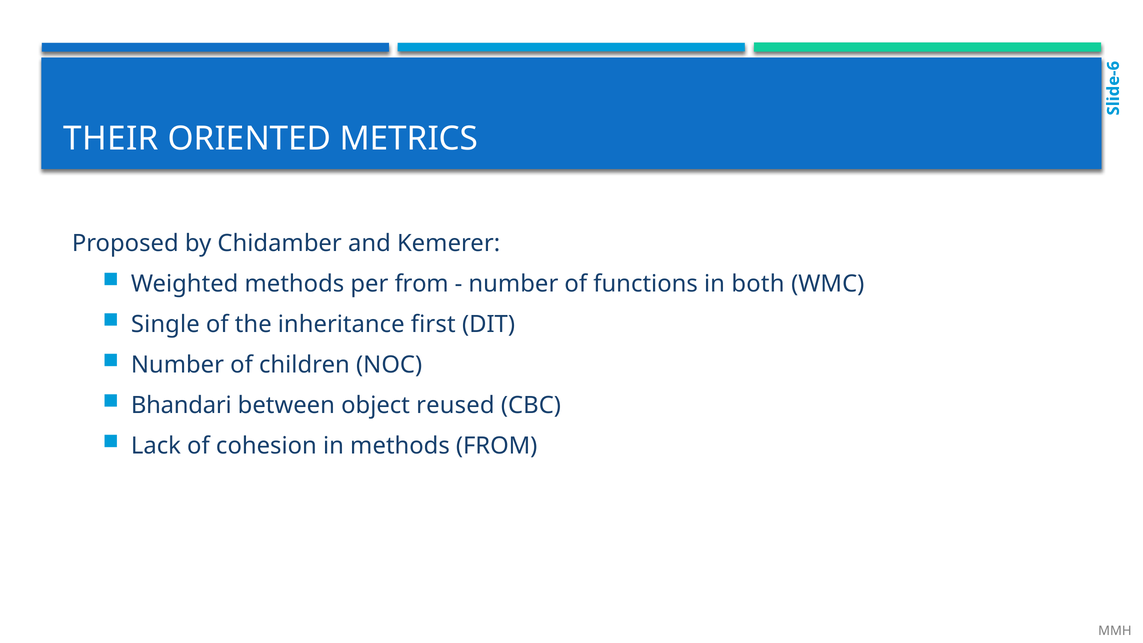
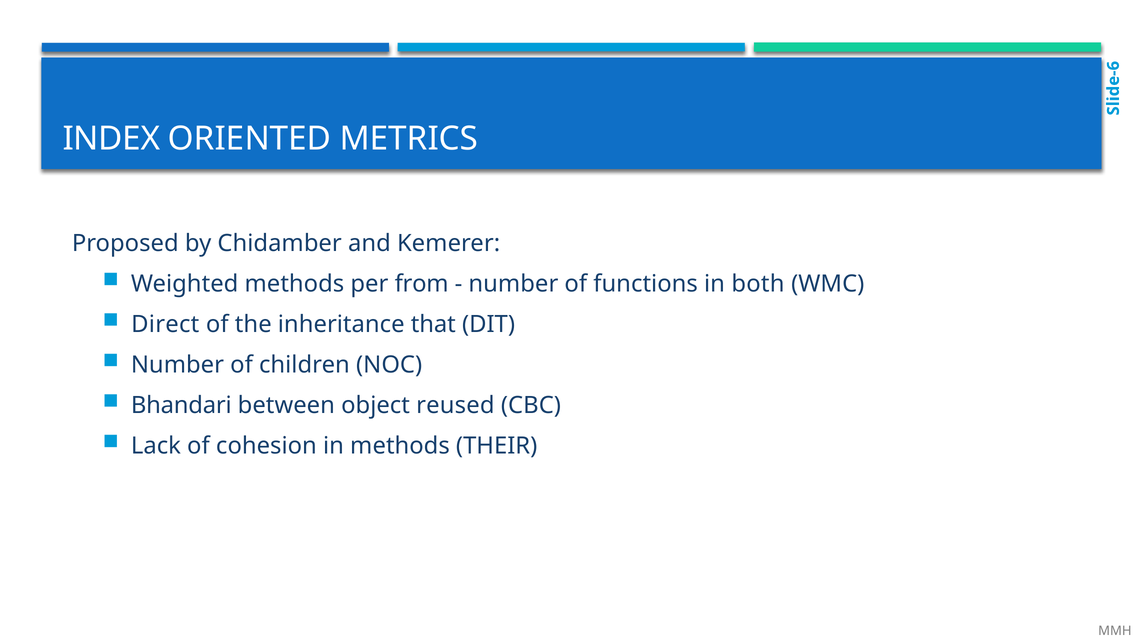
THEIR: THEIR -> INDEX (111, 139)
Single: Single -> Direct (165, 324)
first: first -> that (433, 324)
methods FROM: FROM -> THEIR (497, 446)
